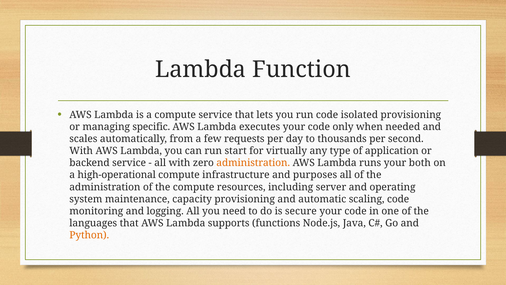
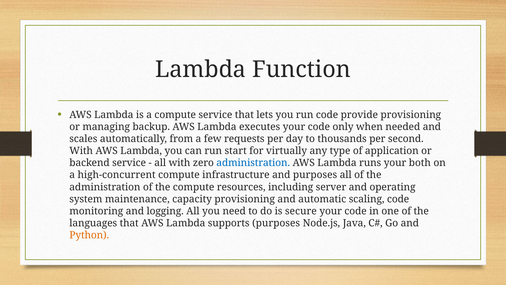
isolated: isolated -> provide (359, 115)
specific: specific -> backup (151, 127)
administration colour: orange -> blue (253, 163)
high-operational: high-operational -> high-concurrent (117, 175)
supports functions: functions -> purposes (276, 223)
